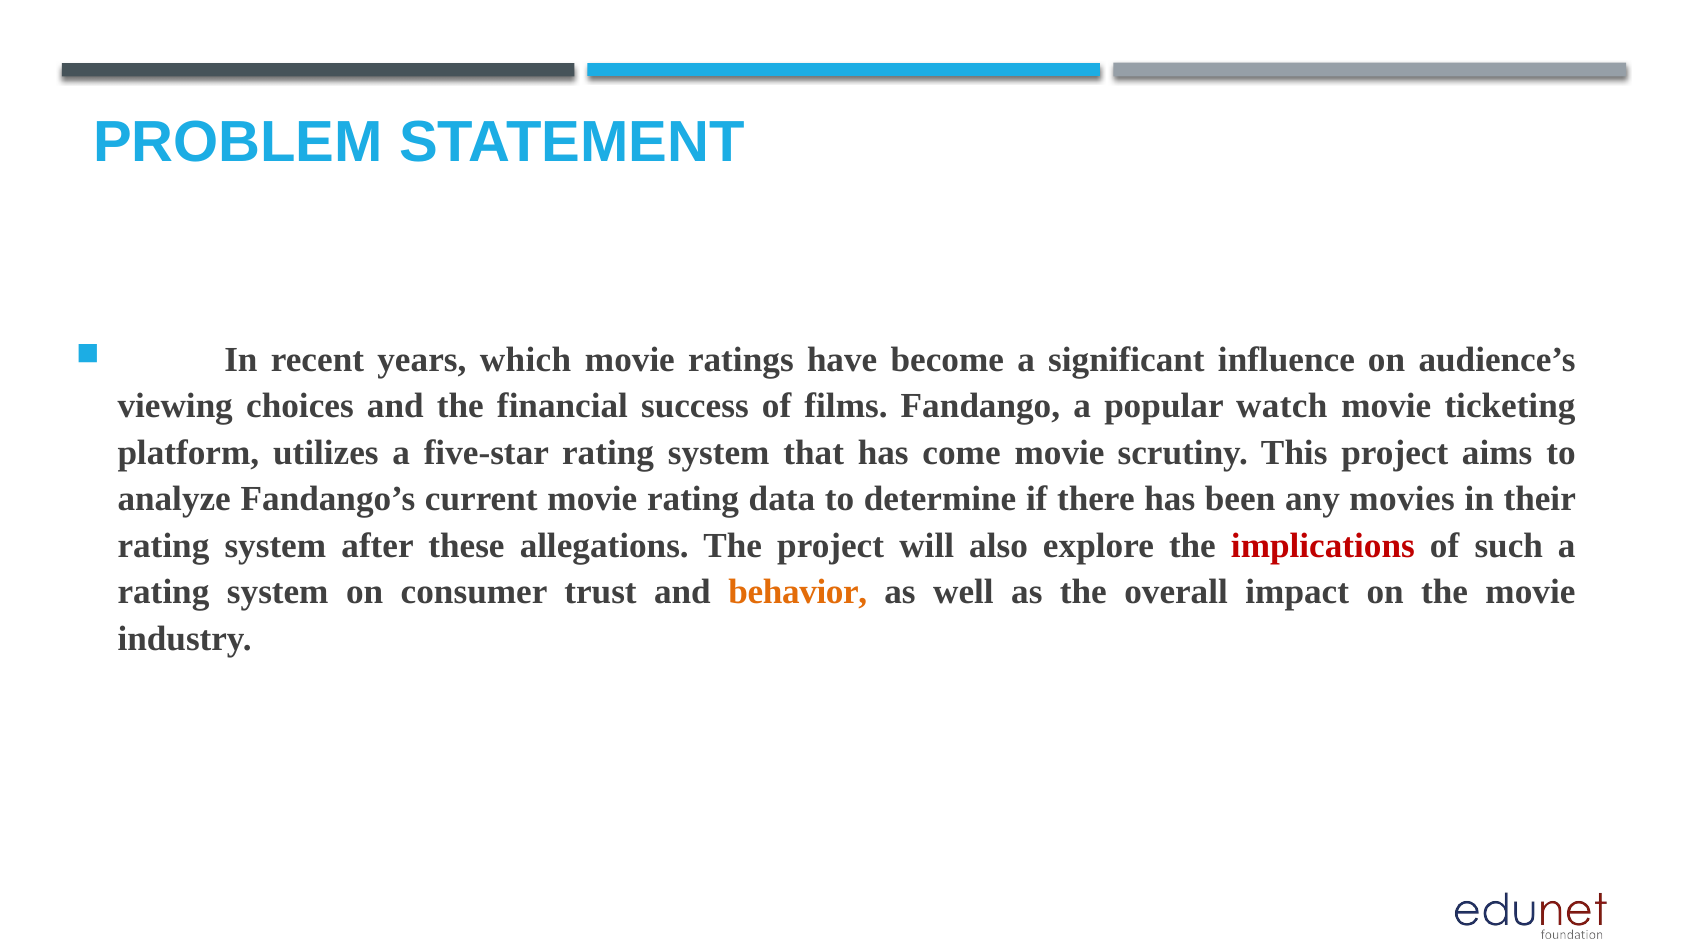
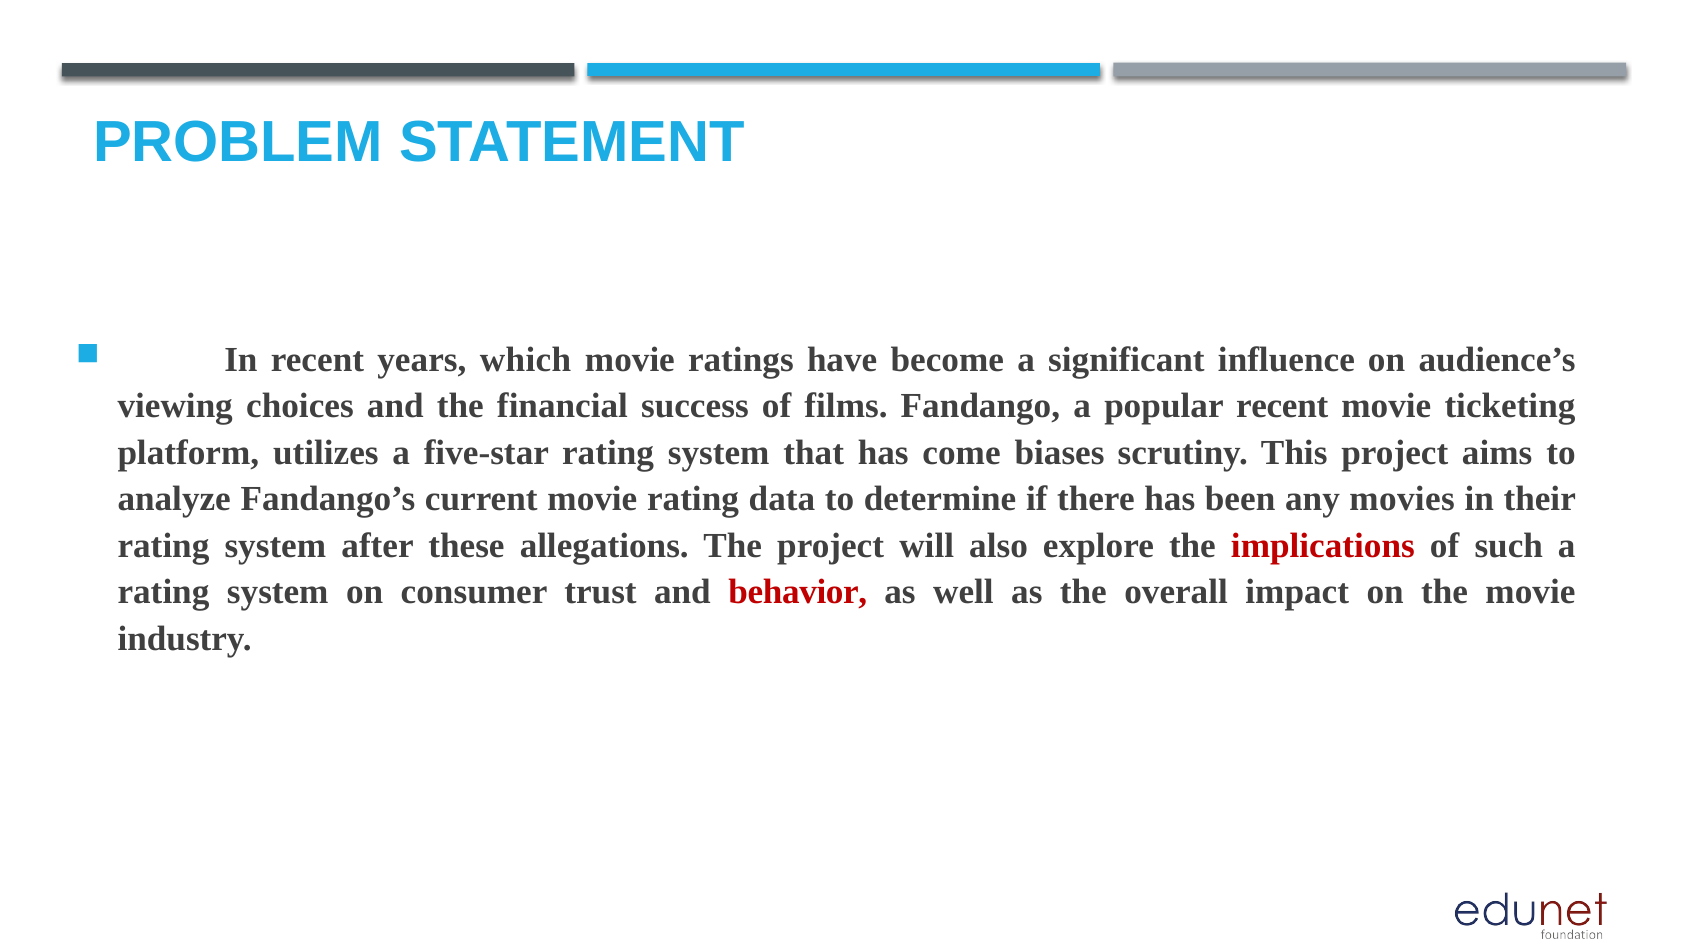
popular watch: watch -> recent (1282, 407)
come movie: movie -> biases (1060, 453)
behavior colour: orange -> red (798, 592)
